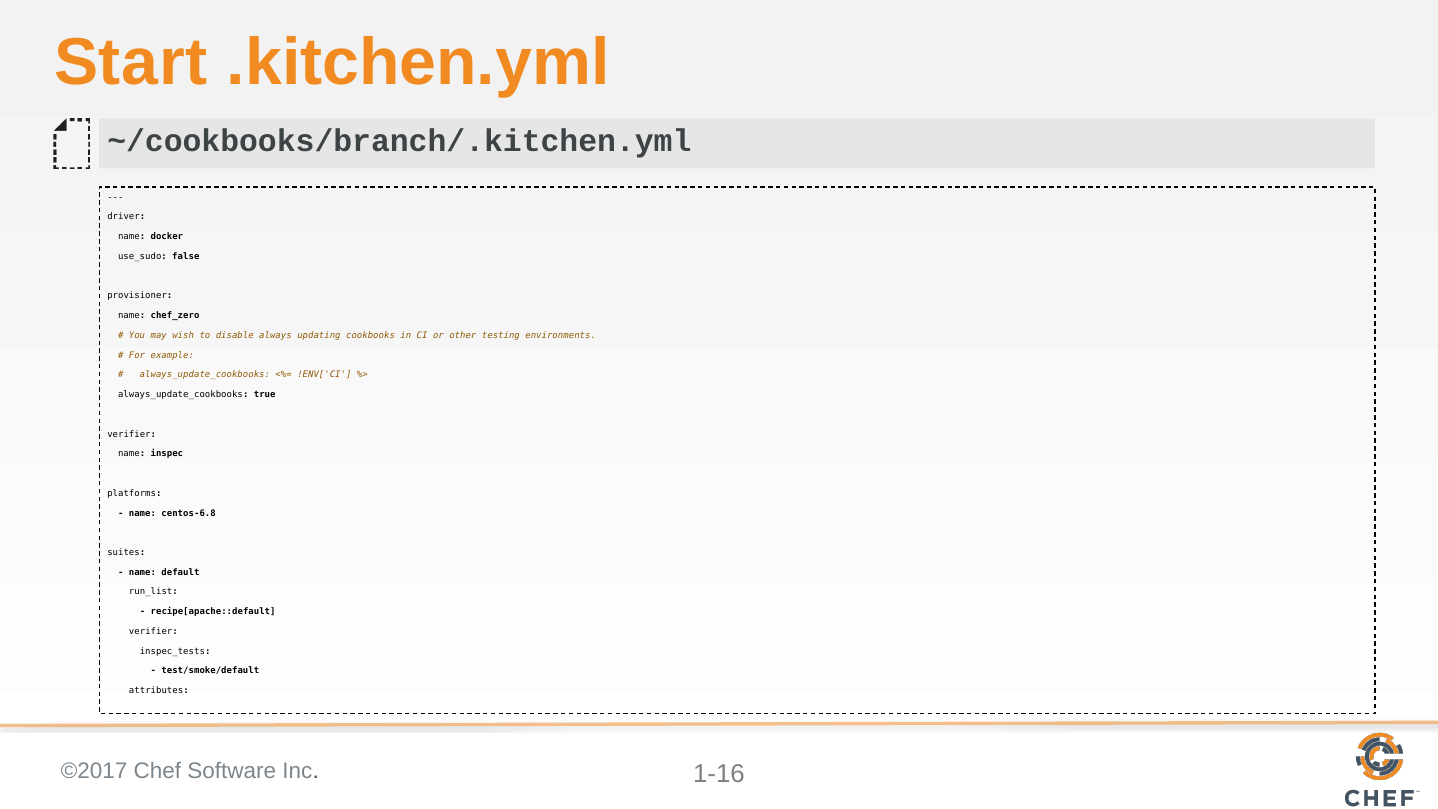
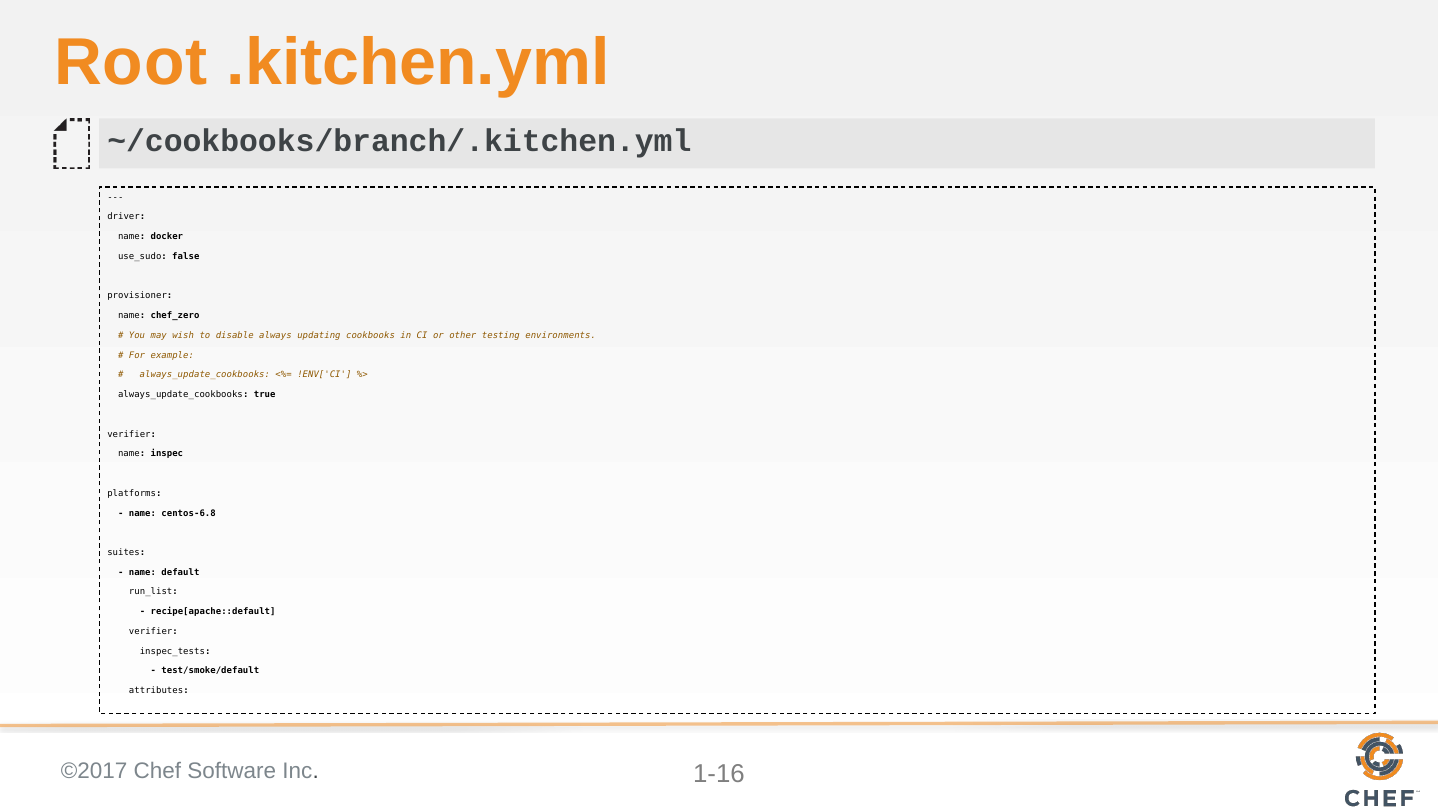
Start: Start -> Root (131, 62)
